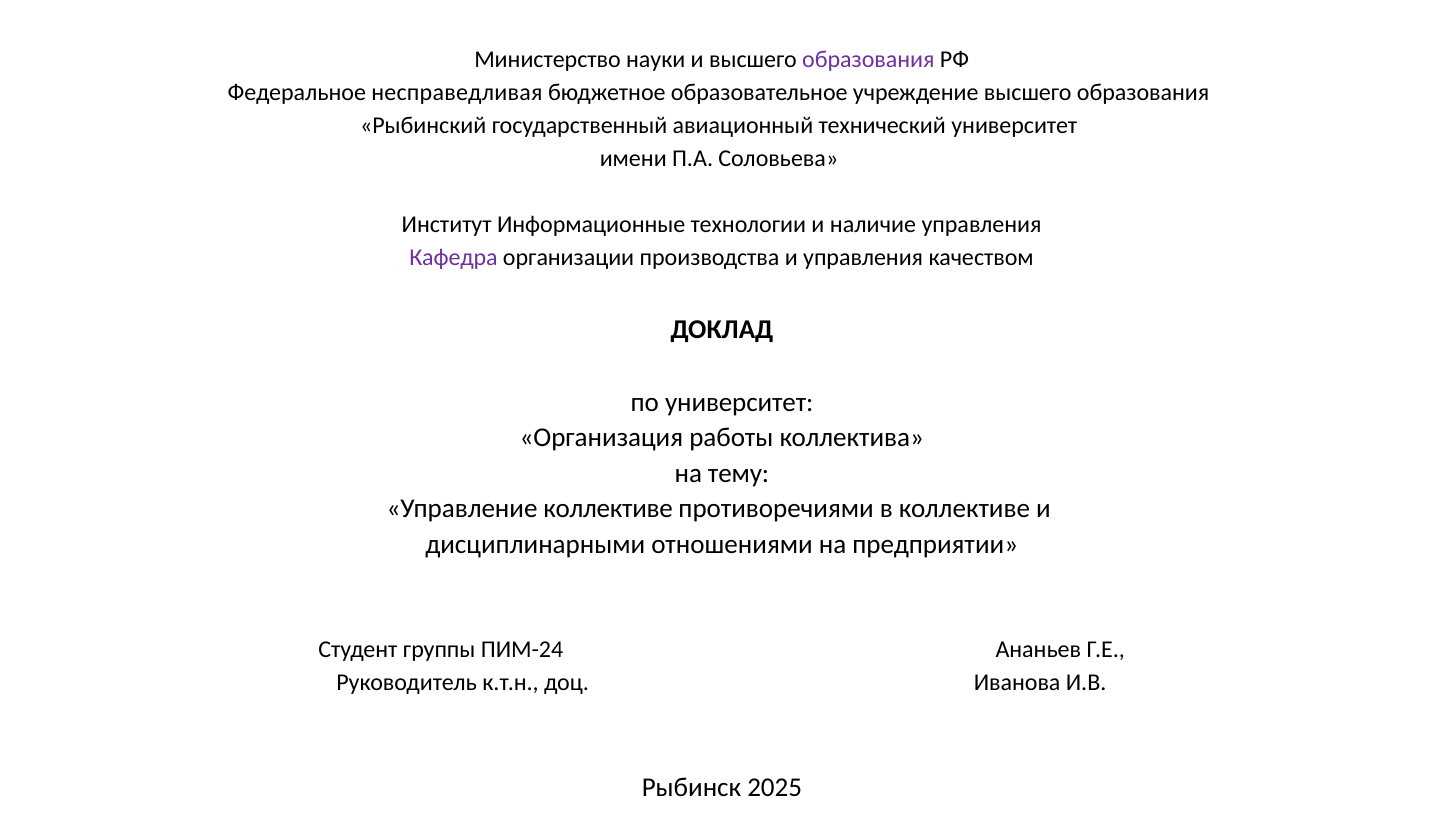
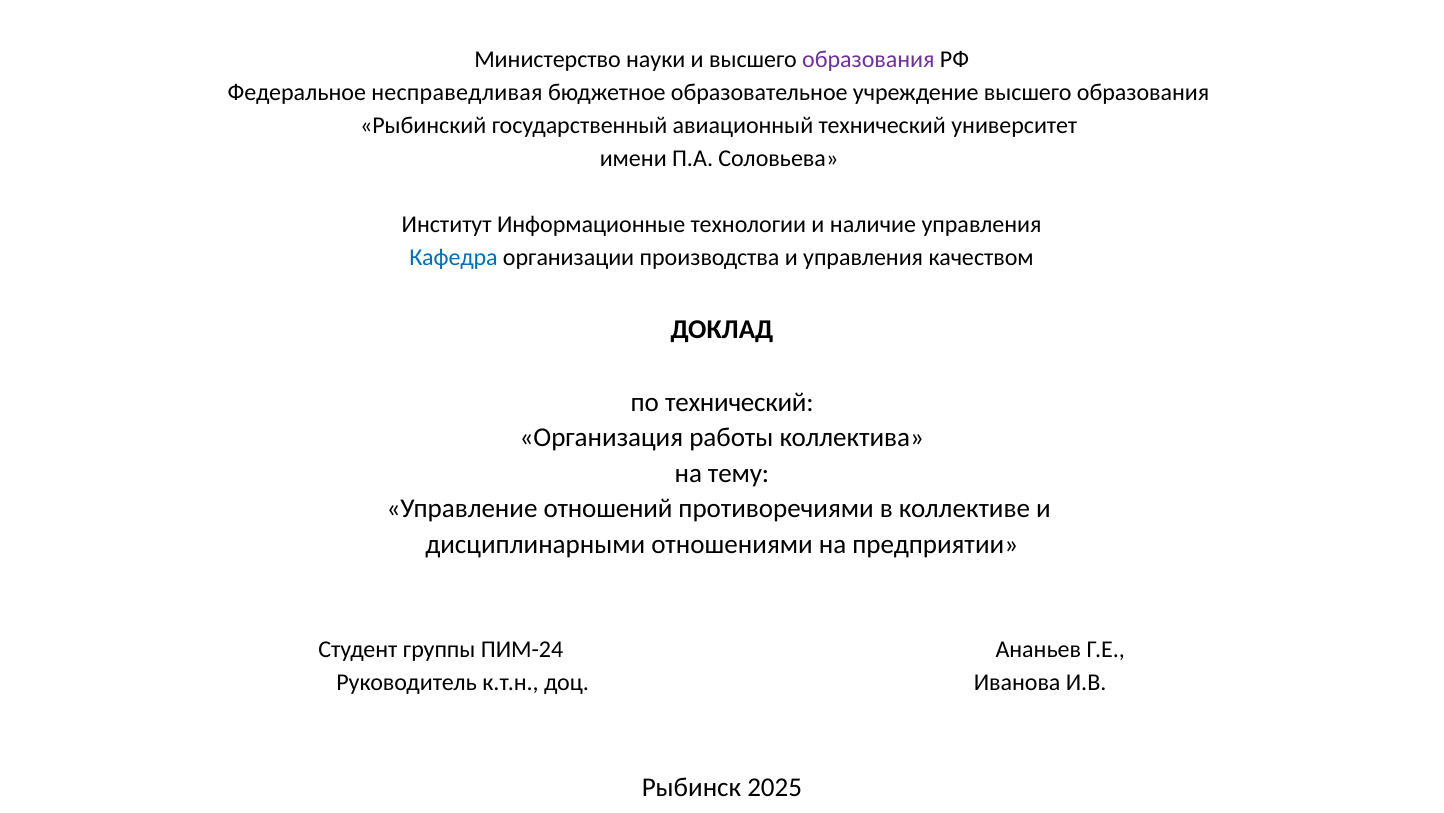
Кафедра colour: purple -> blue (453, 257)
по университет: университет -> технический (739, 402)
Управление коллективе: коллективе -> отношений (608, 508)
